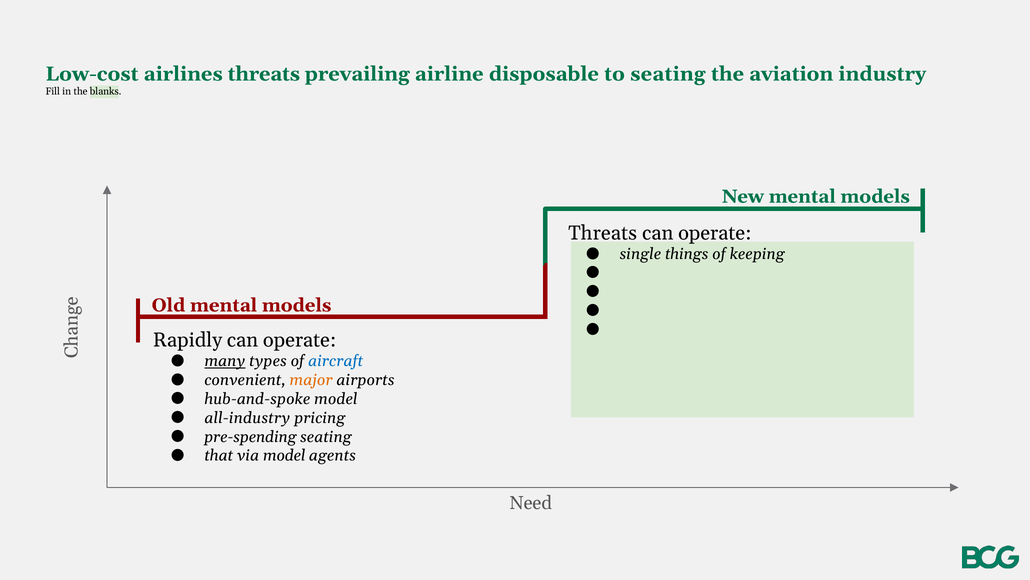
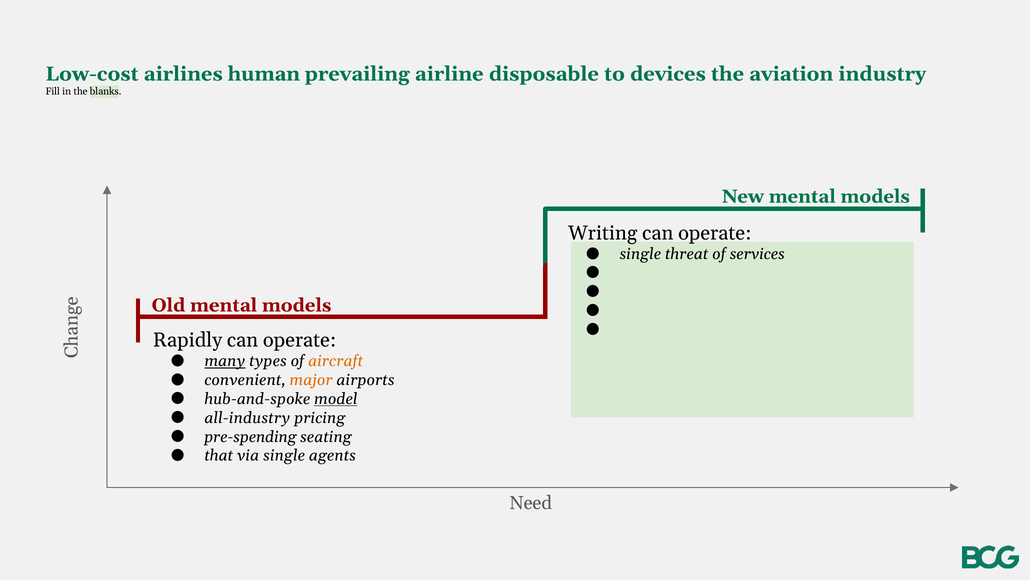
airlines threats: threats -> human (264, 74)
to seating: seating -> devices (668, 74)
Threats: Threats -> Writing (603, 233)
things: things -> threat (687, 254)
keeping: keeping -> services (757, 254)
aircraft colour: blue -> orange (336, 361)
model underline: none -> present (336, 399)
via model: model -> single (284, 455)
